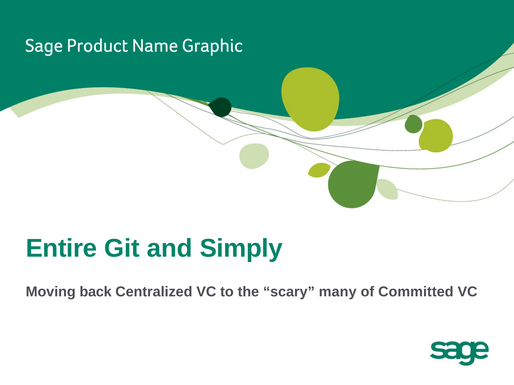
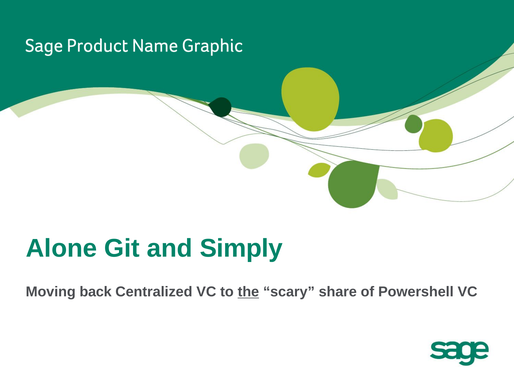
Entire: Entire -> Alone (61, 249)
the underline: none -> present (248, 292)
many: many -> share (338, 292)
Committed: Committed -> Powershell (416, 292)
